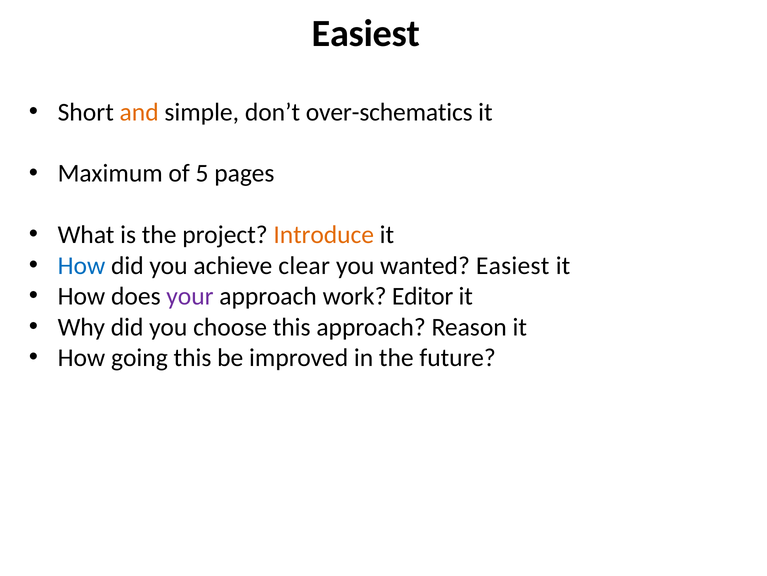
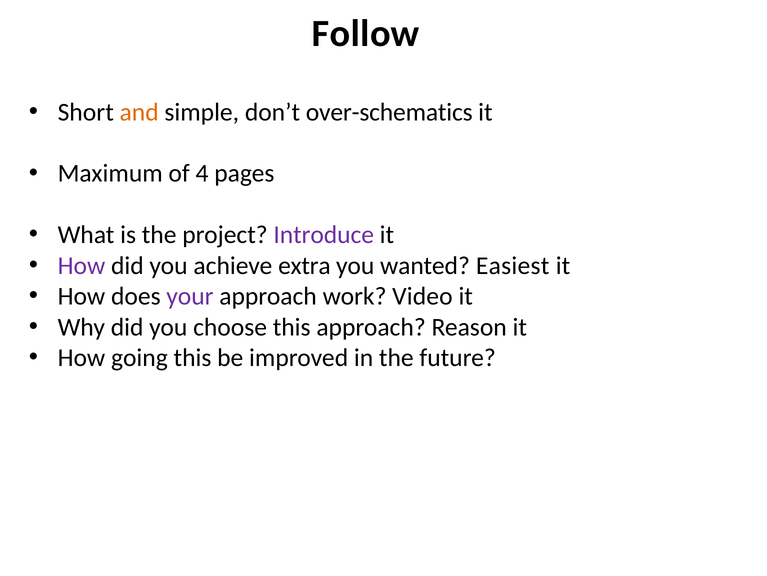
Easiest: Easiest -> Follow (366, 33)
5: 5 -> 4 (202, 173)
Introduce colour: orange -> purple (324, 235)
How colour: blue -> purple (82, 265)
clear: clear -> extra (304, 265)
Editor: Editor -> Video (422, 296)
